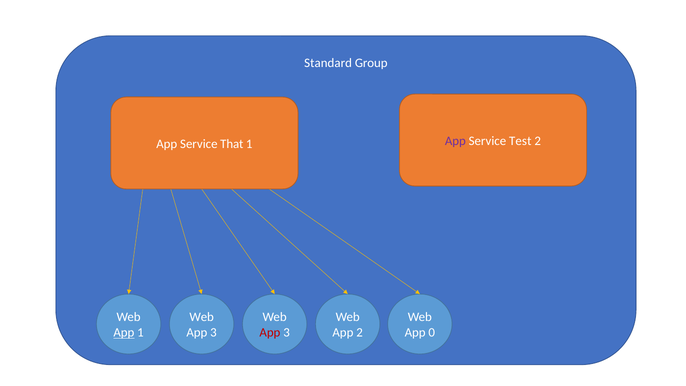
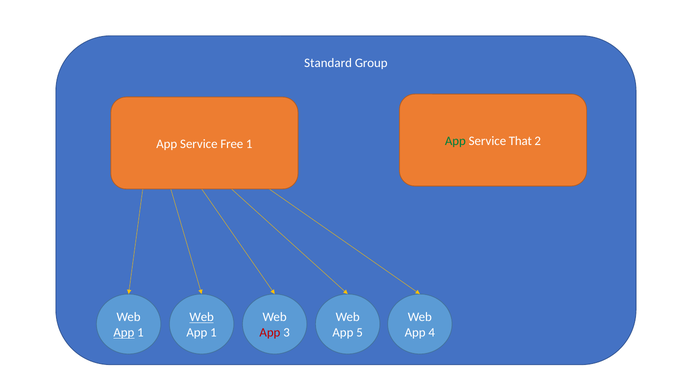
App colour: purple -> green (455, 141)
Test: Test -> That (520, 141)
That: That -> Free (232, 144)
Web underline: none -> present (202, 317)
3: 3 -> 1 (213, 333)
App 2: 2 -> 5 (360, 333)
0: 0 -> 4 (432, 333)
